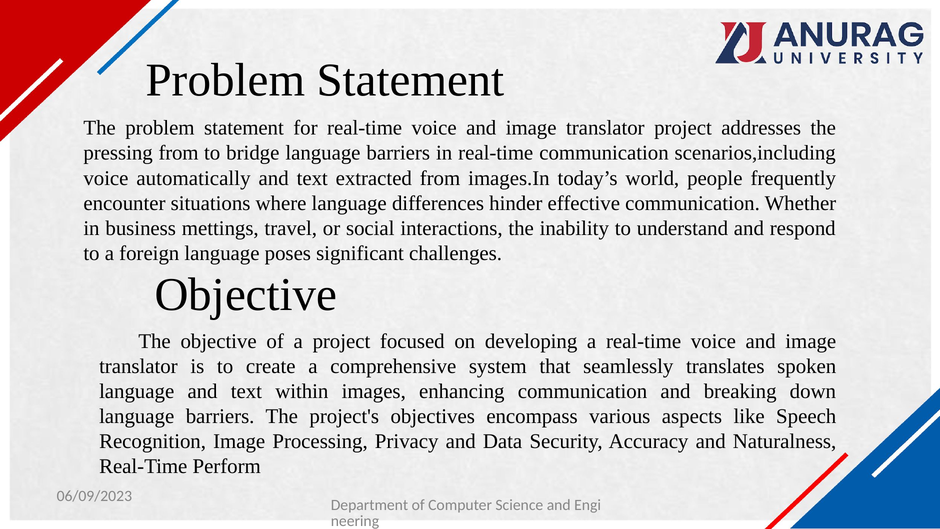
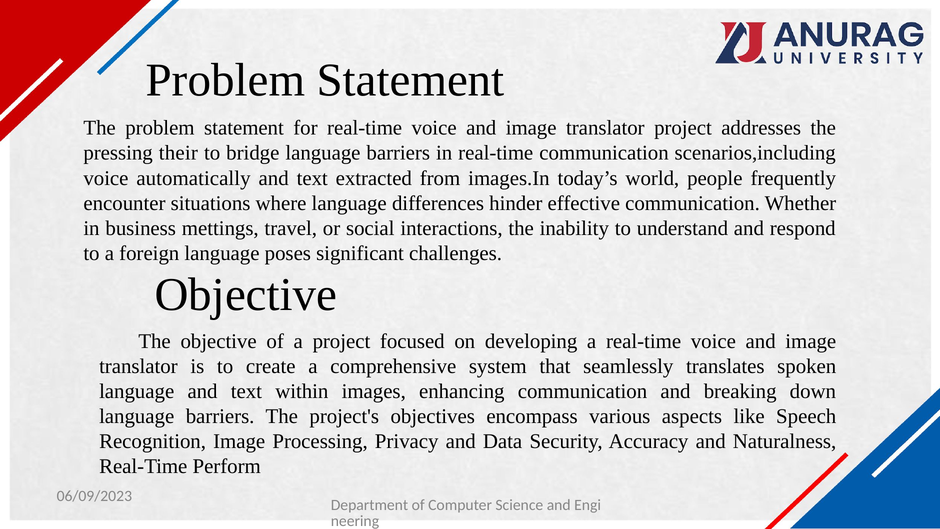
pressing from: from -> their (178, 153)
